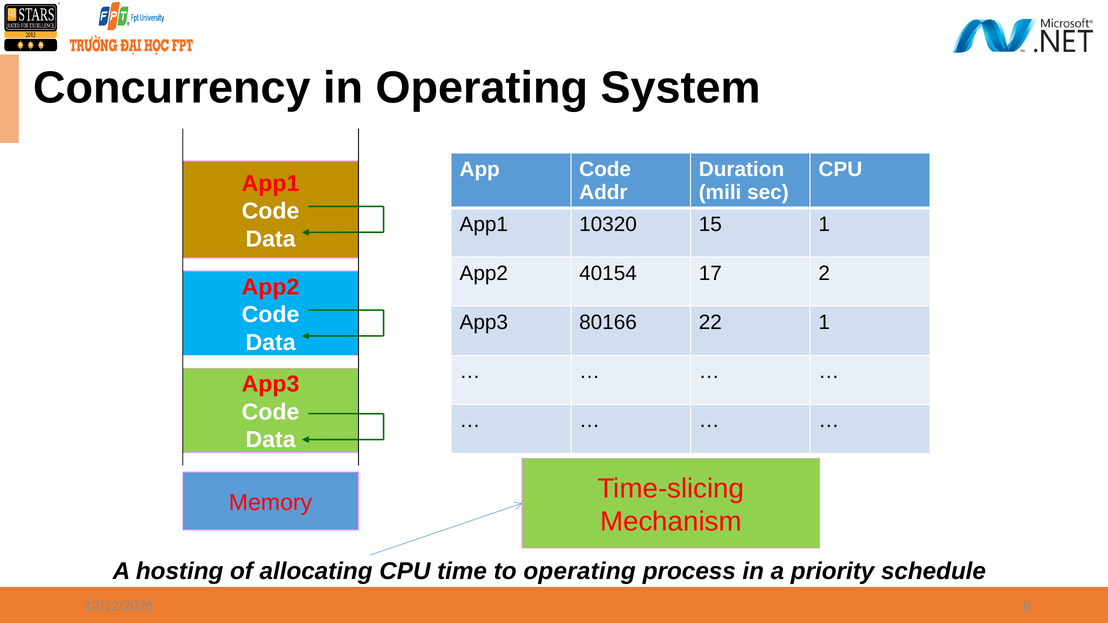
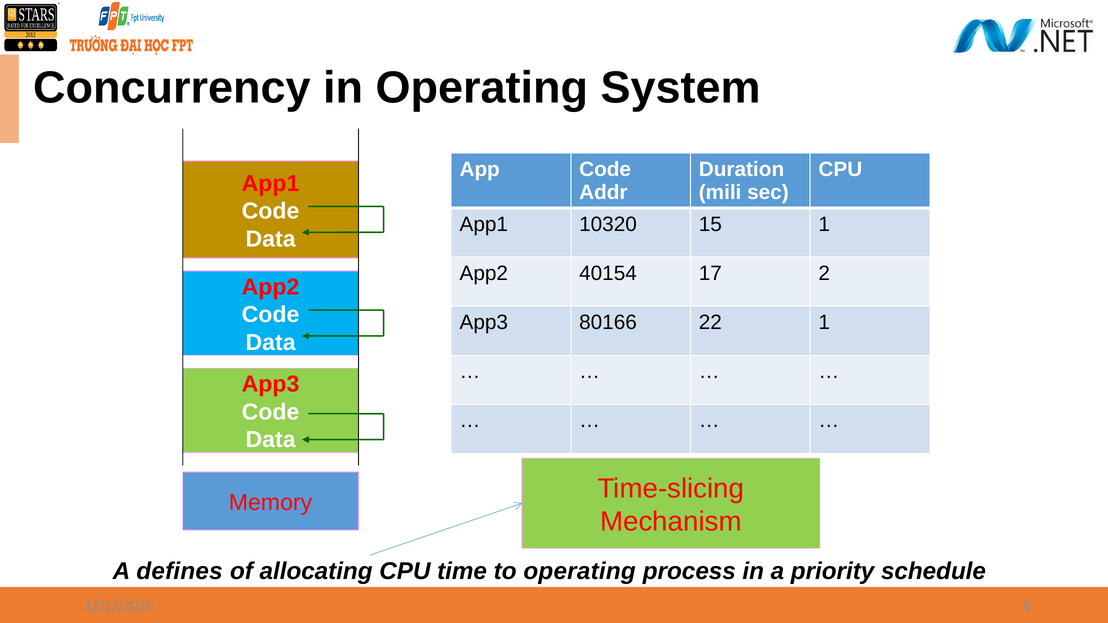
hosting: hosting -> defines (180, 572)
